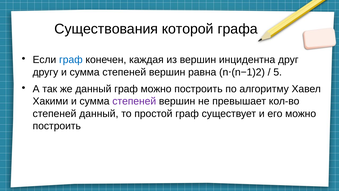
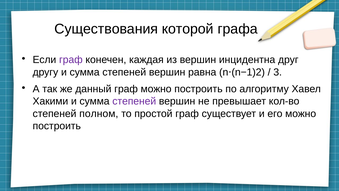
граф colour: blue -> purple (71, 60)
5: 5 -> 3 (278, 72)
степеней данный: данный -> полном (99, 113)
